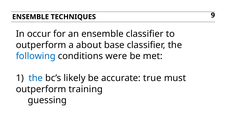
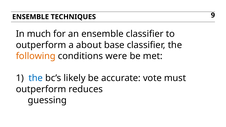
occur: occur -> much (39, 34)
following colour: blue -> orange (36, 56)
true: true -> vote (152, 78)
training: training -> reduces (86, 89)
